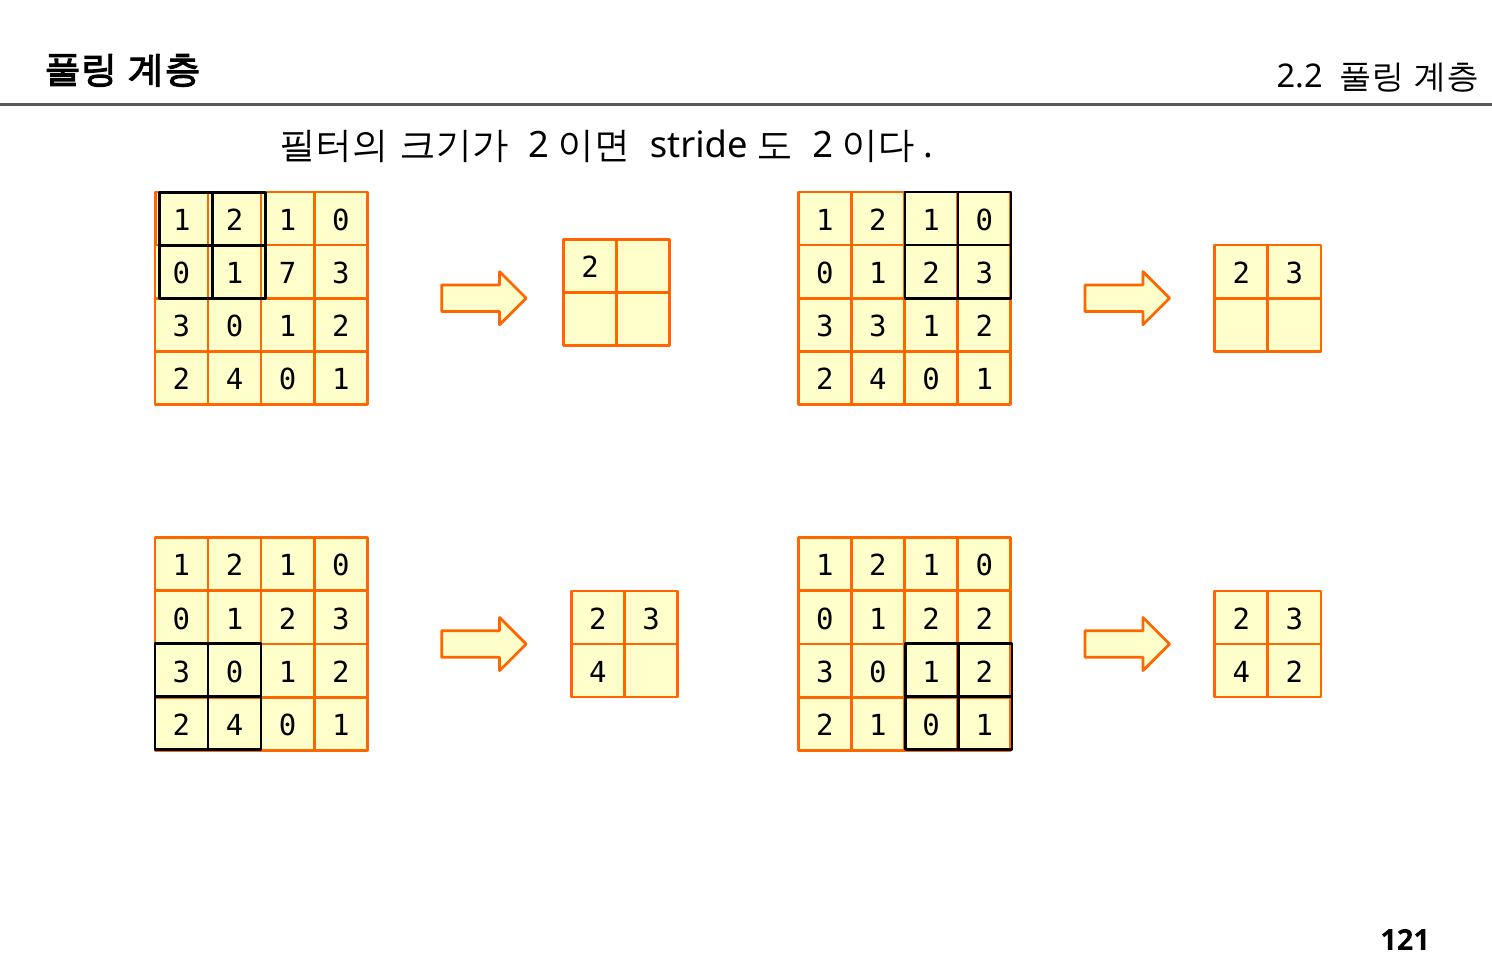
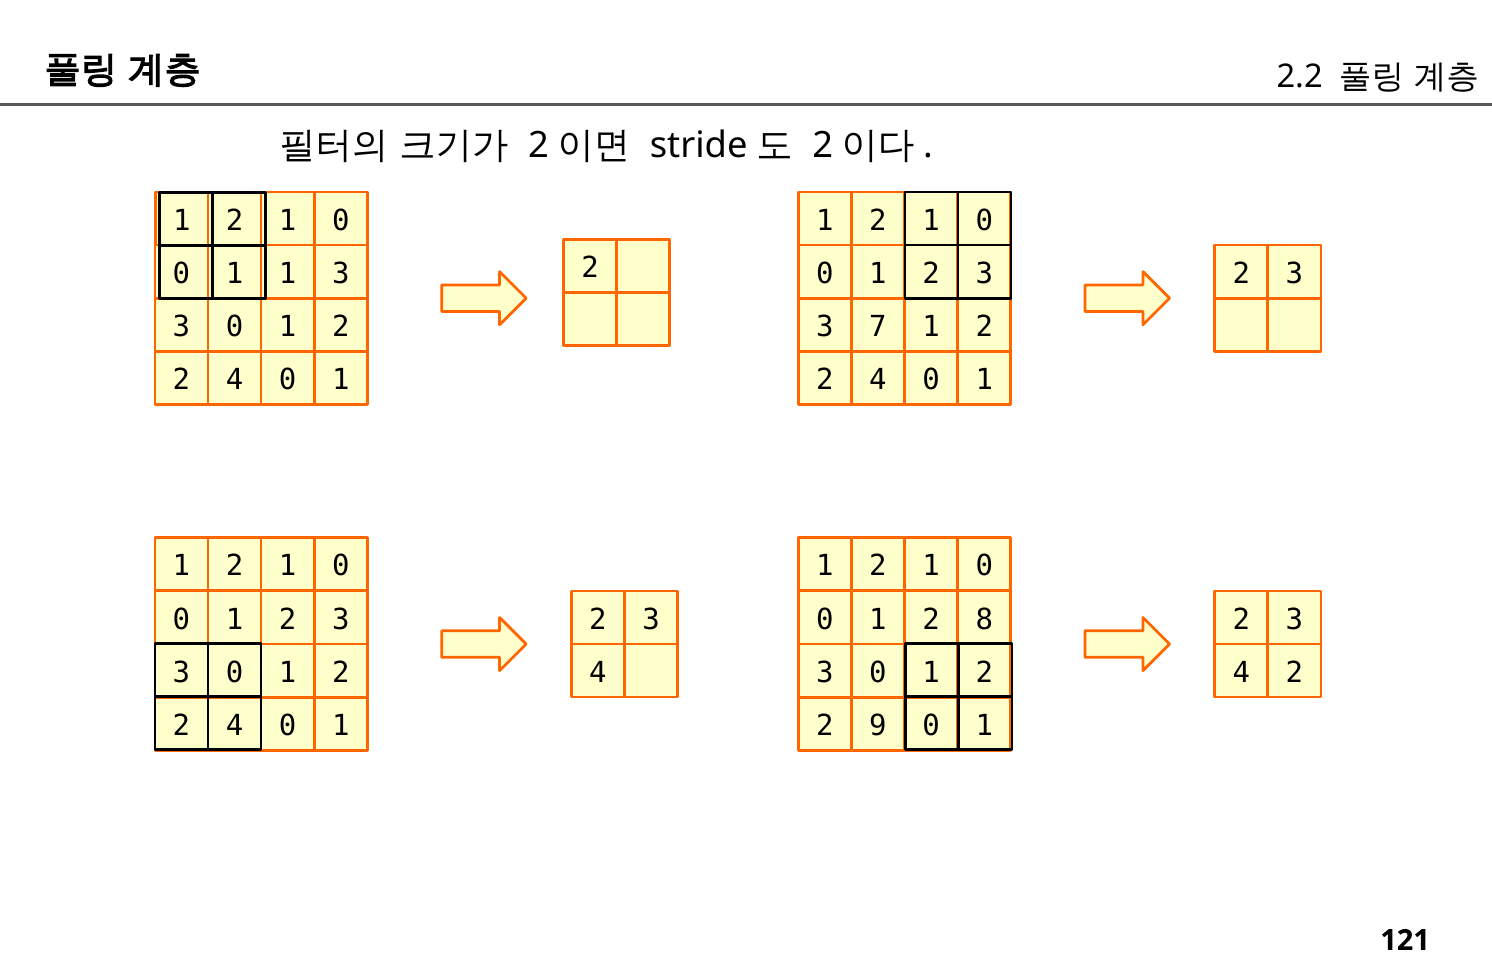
1 7: 7 -> 1 (288, 274)
3: 3 -> 7 (878, 327)
2: 2 -> 8 (984, 619)
1: 1 -> 9 (878, 726)
